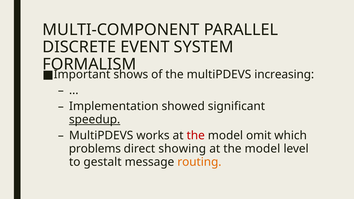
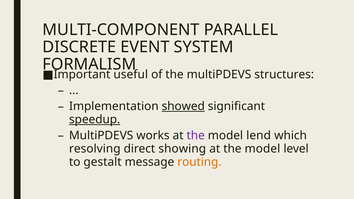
shows: shows -> useful (131, 74)
increasing: increasing -> structures (284, 74)
showed underline: none -> present (183, 106)
the colour: red -> purple (196, 136)
omit: omit -> lend (259, 136)
problems: problems -> resolving (95, 149)
